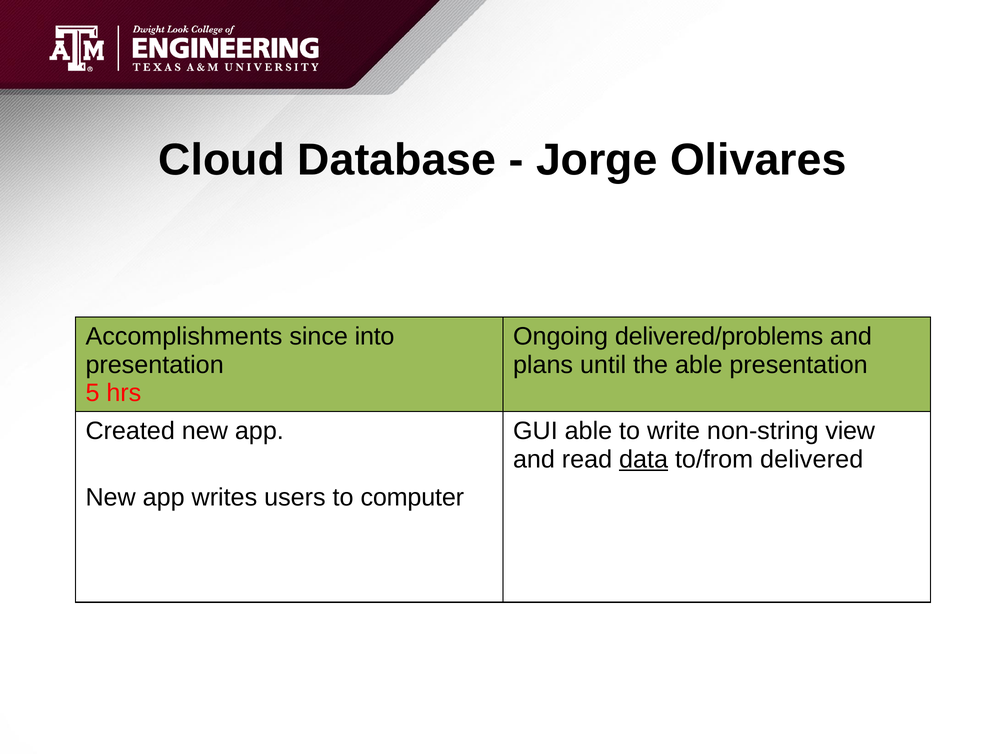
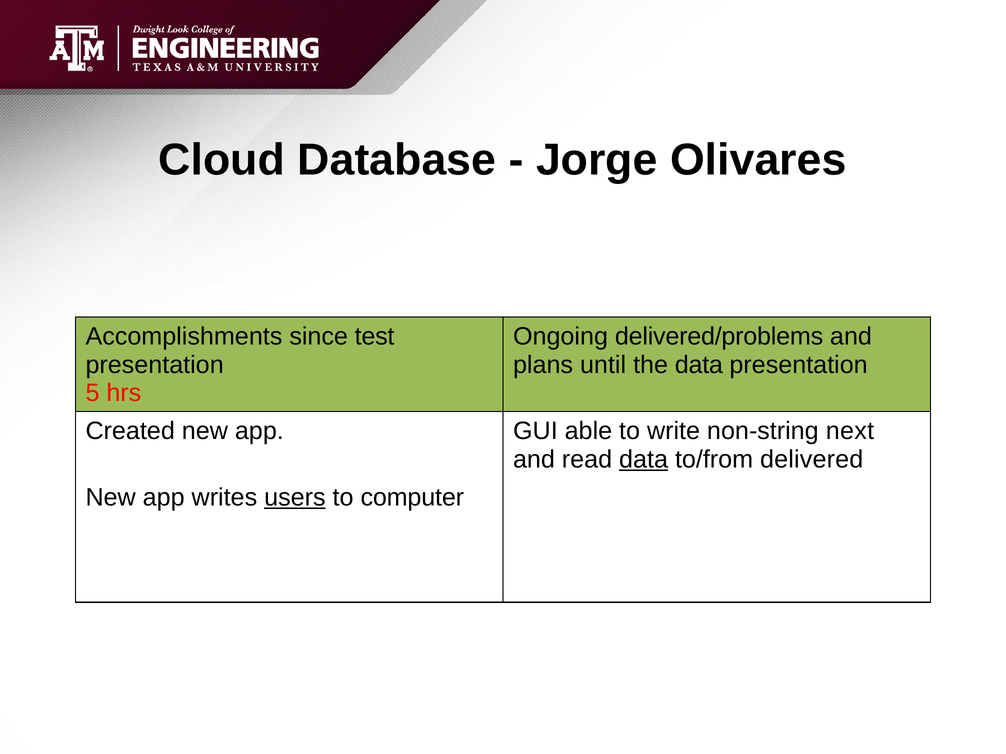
into: into -> test (375, 337)
the able: able -> data (699, 365)
view: view -> next (850, 431)
users underline: none -> present (295, 498)
